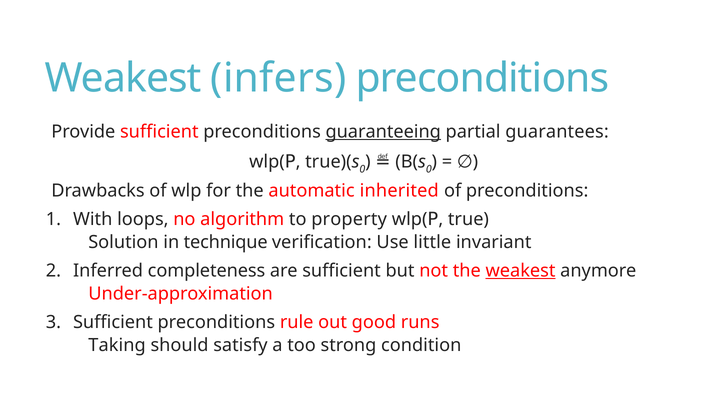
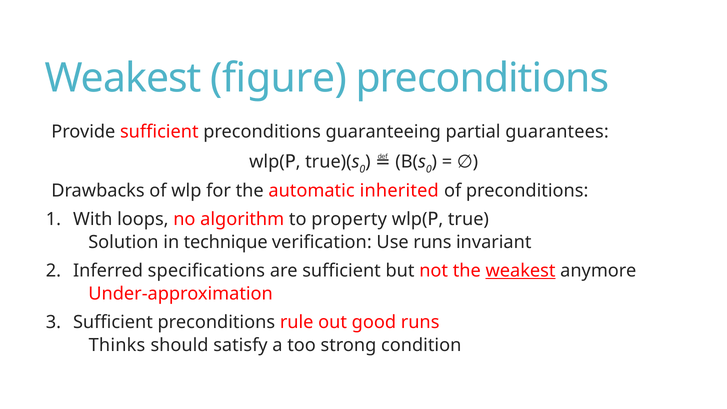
infers: infers -> figure (279, 78)
guaranteeing underline: present -> none (383, 132)
Use little: little -> runs (432, 242)
completeness: completeness -> specifications (206, 271)
Taking: Taking -> Thinks (117, 345)
